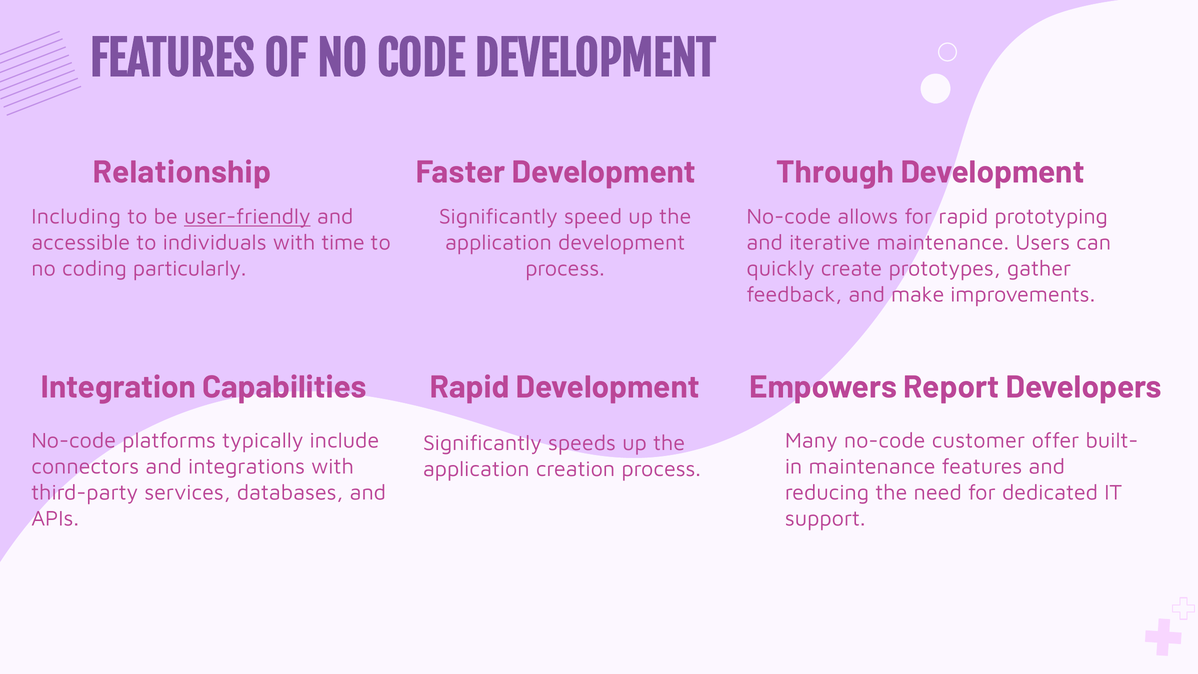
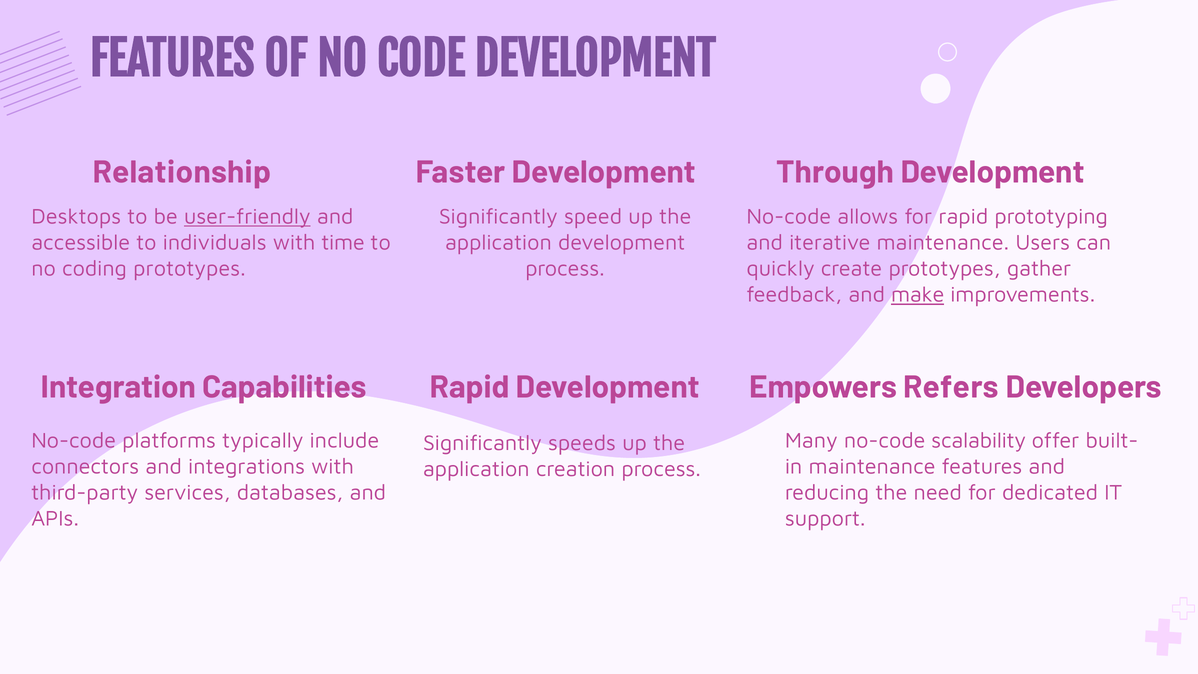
Including: Including -> Desktops (76, 217)
coding particularly: particularly -> prototypes (190, 269)
make underline: none -> present (918, 295)
Report: Report -> Refers (951, 387)
customer: customer -> scalability (979, 440)
